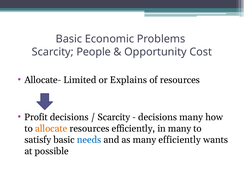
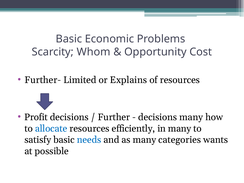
People: People -> Whom (94, 52)
Allocate-: Allocate- -> Further- (43, 80)
Scarcity: Scarcity -> Further (114, 117)
allocate colour: orange -> blue (51, 128)
many efficiently: efficiently -> categories (180, 140)
